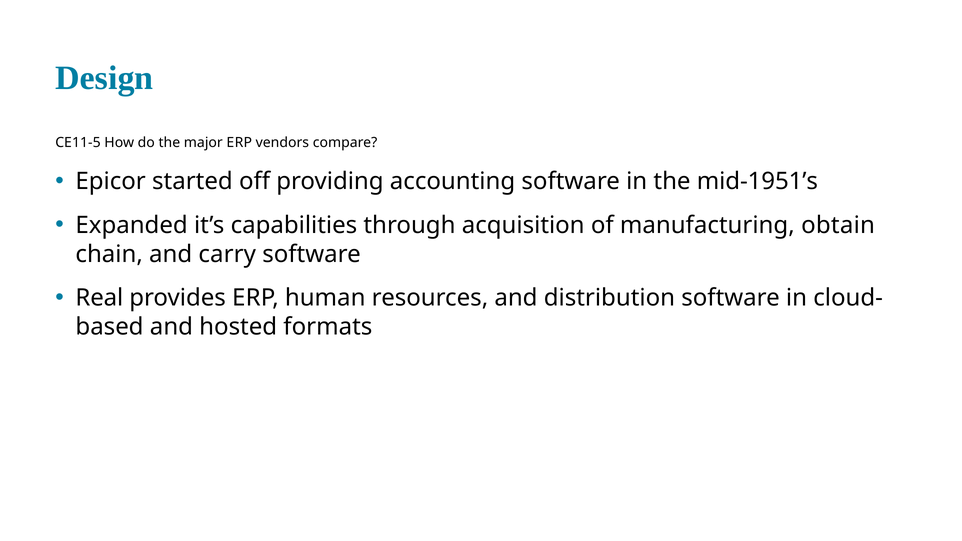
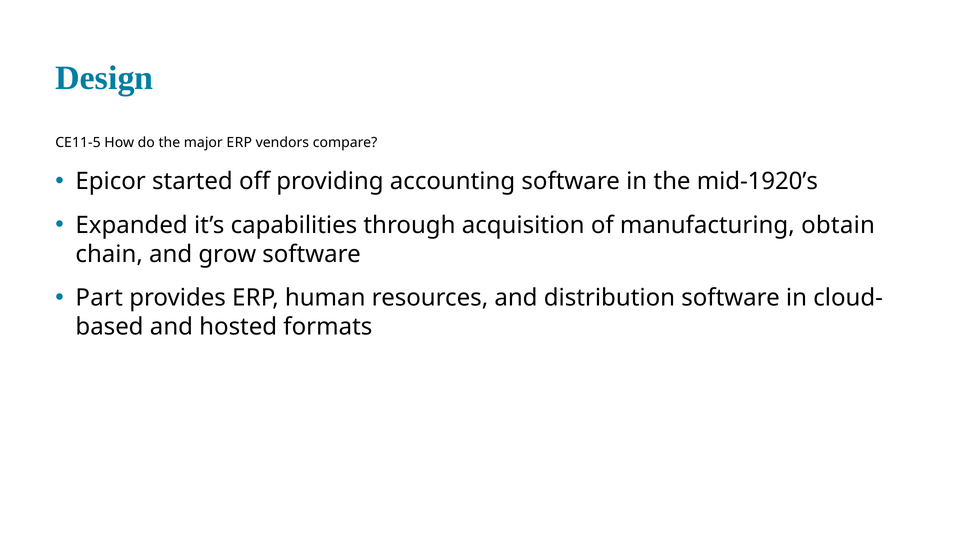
mid-1951’s: mid-1951’s -> mid-1920’s (757, 181)
carry: carry -> grow (227, 254)
Real: Real -> Part (99, 298)
